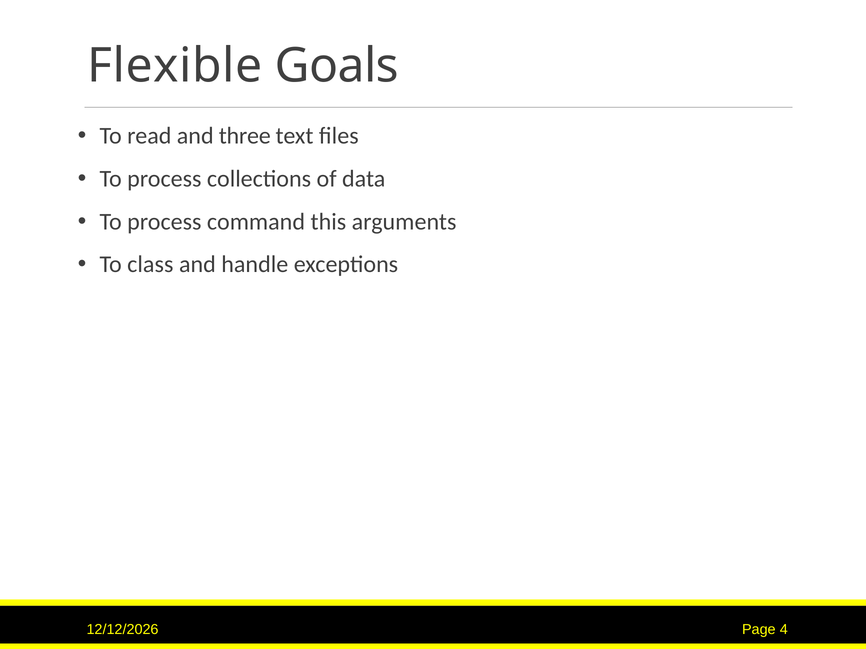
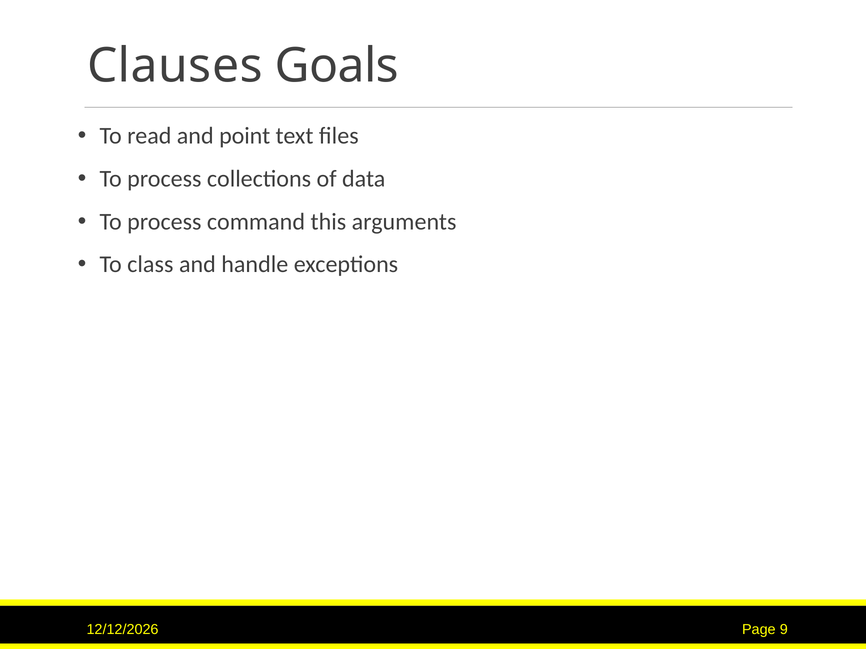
Flexible: Flexible -> Clauses (175, 66)
three: three -> point (245, 136)
4: 4 -> 9 (784, 630)
